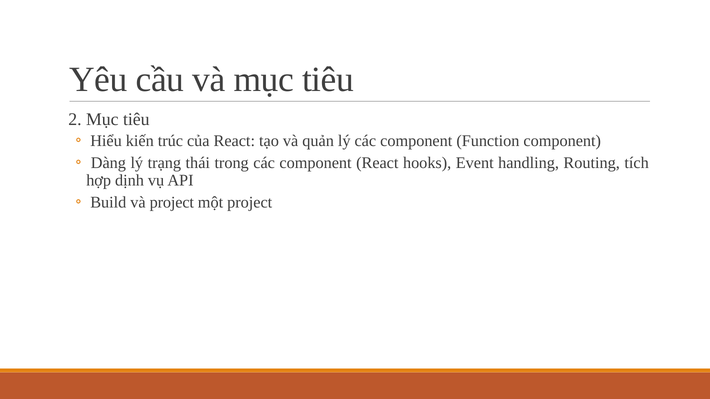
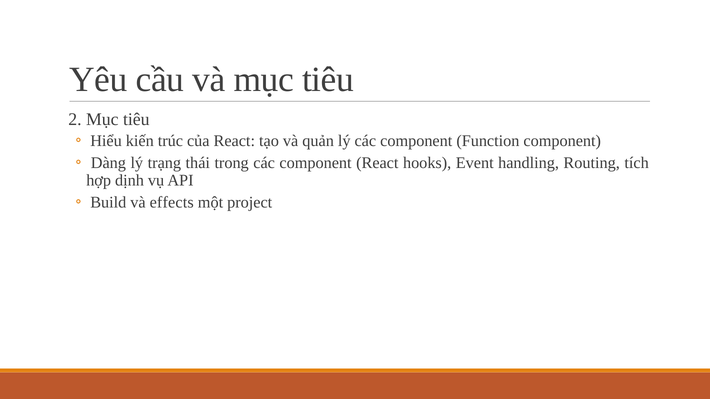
và project: project -> effects (172, 202)
